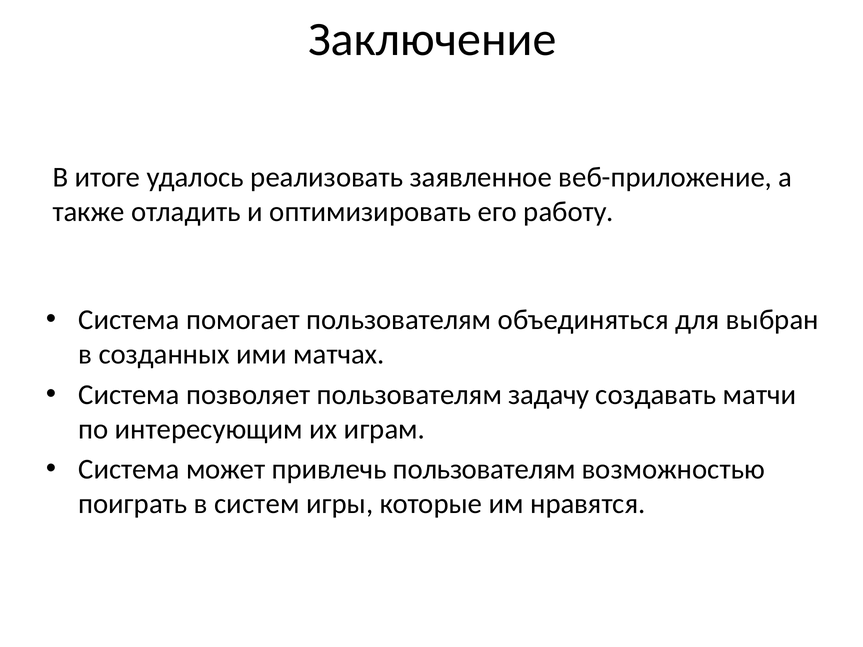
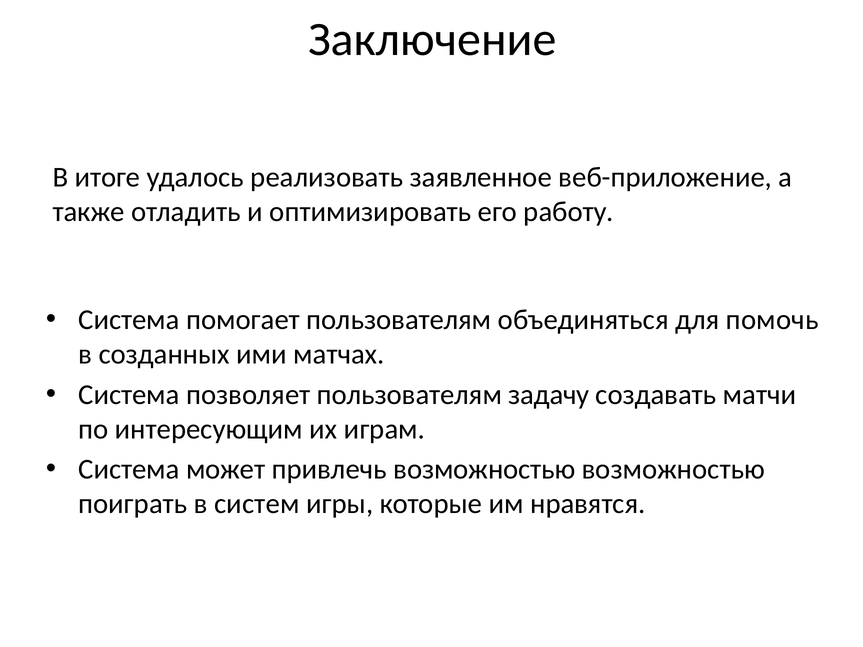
выбран: выбран -> помочь (772, 320)
привлечь пользователям: пользователям -> возможностью (484, 470)
